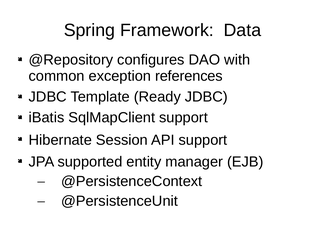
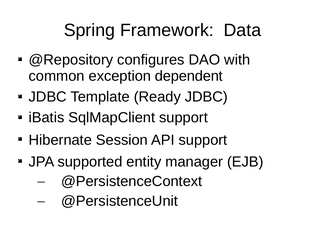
references: references -> dependent (189, 76)
